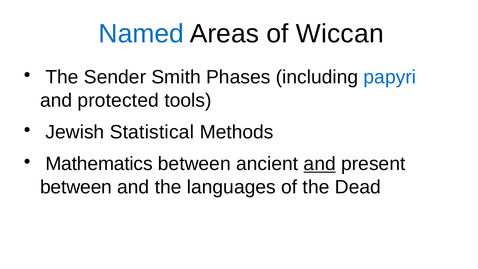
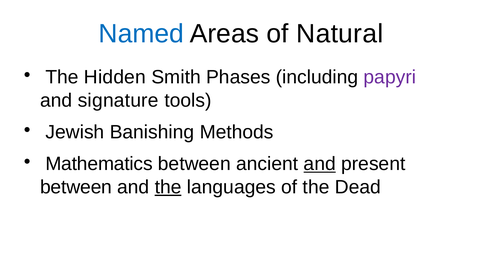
Wiccan: Wiccan -> Natural (340, 34)
Sender: Sender -> Hidden (115, 77)
papyri colour: blue -> purple (390, 77)
protected: protected -> signature (118, 100)
Statistical: Statistical -> Banishing (152, 132)
the underline: none -> present (168, 187)
